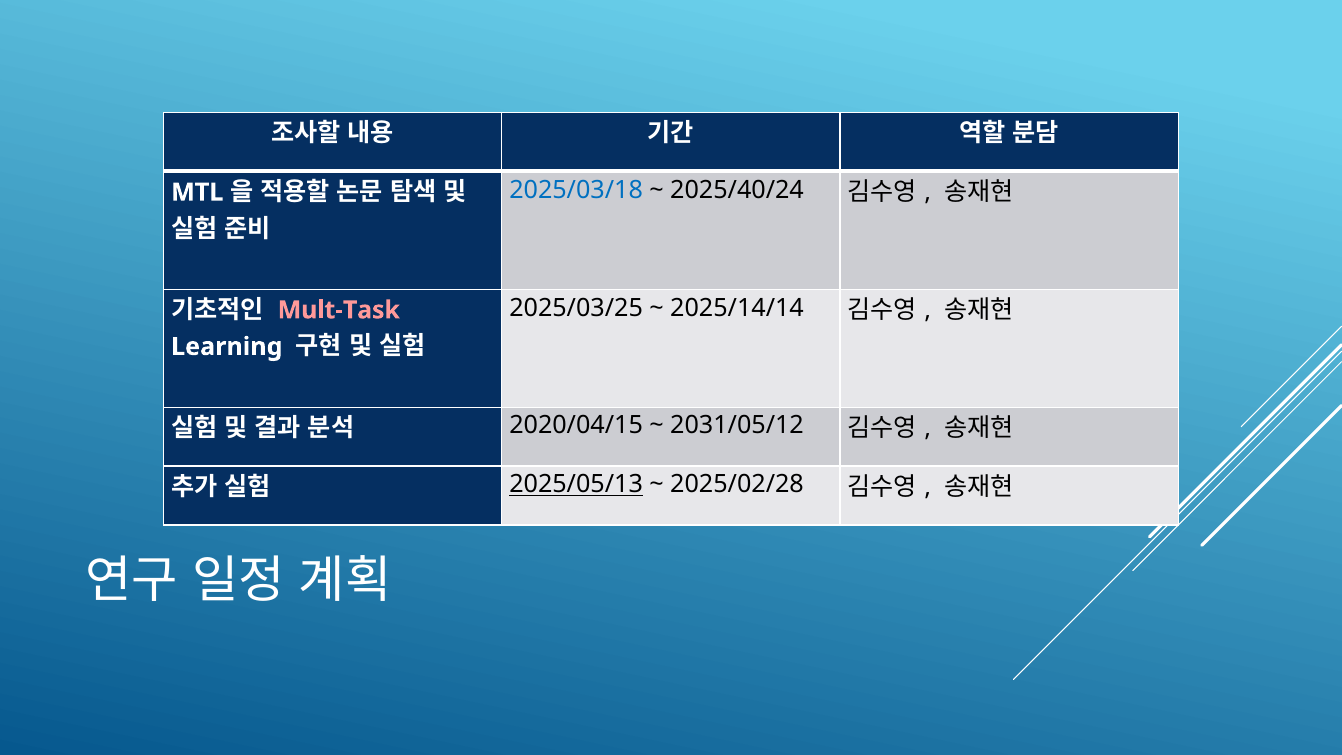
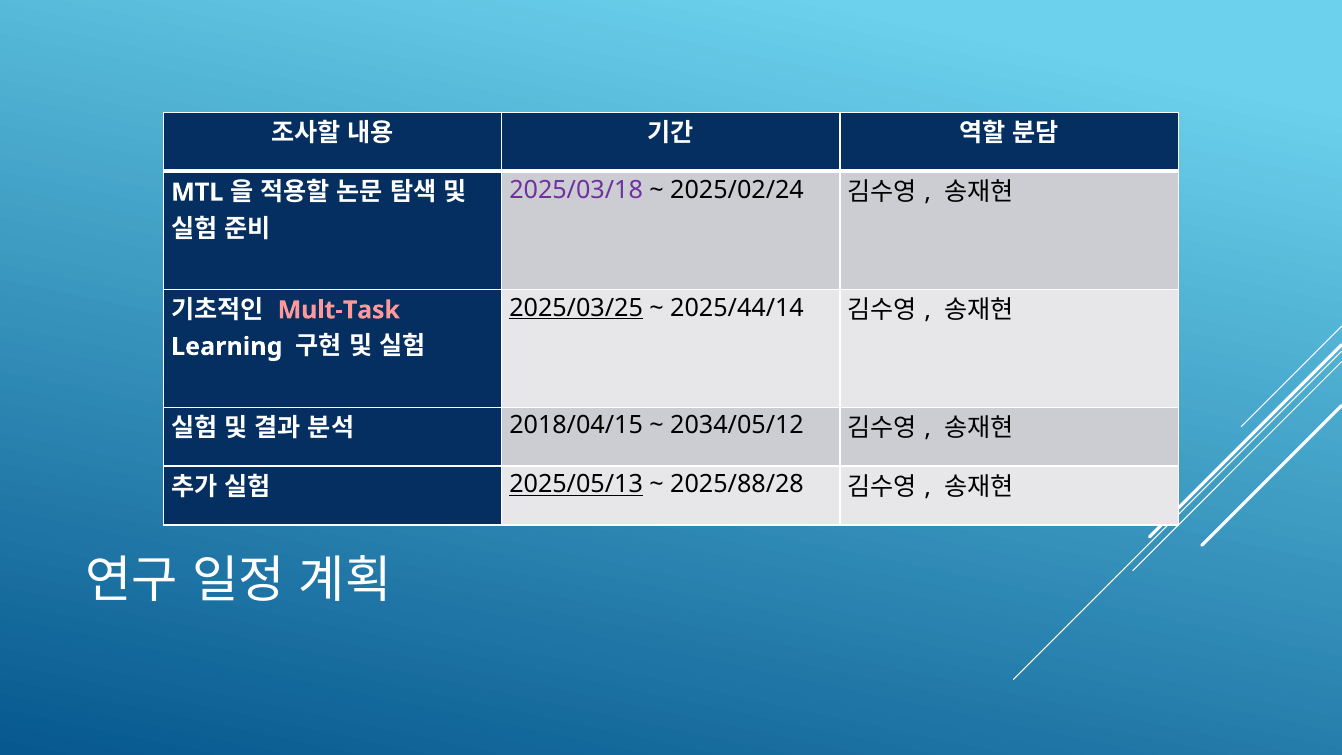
2025/03/18 colour: blue -> purple (576, 190)
2025/40/24: 2025/40/24 -> 2025/02/24 (737, 190)
2025/03/25 underline: none -> present (576, 308)
2025/14/14: 2025/14/14 -> 2025/44/14 (737, 308)
2020/04/15: 2020/04/15 -> 2018/04/15 (576, 426)
2031/05/12: 2031/05/12 -> 2034/05/12 (737, 426)
2025/02/28: 2025/02/28 -> 2025/88/28 (737, 484)
